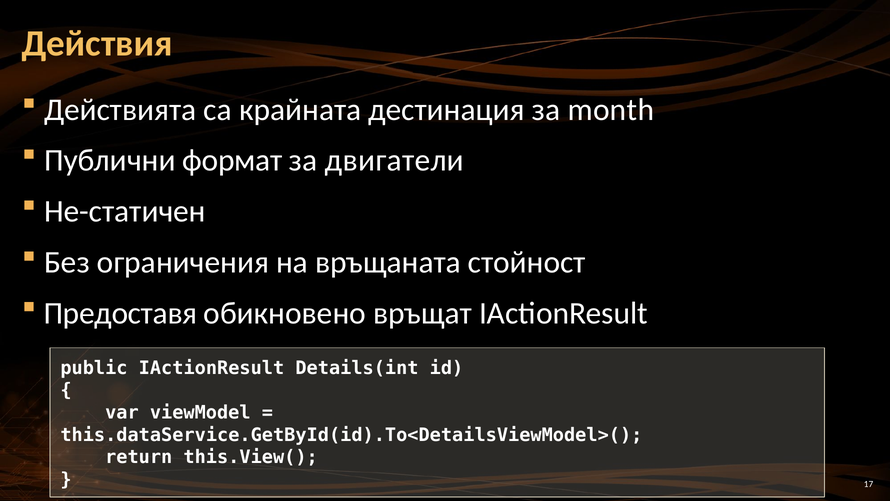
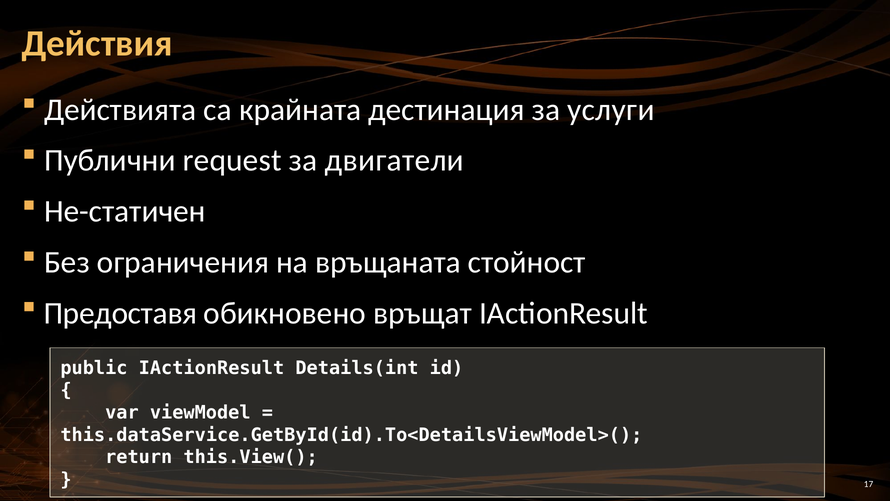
month: month -> услуги (611, 110)
формат: формат -> request (232, 161)
